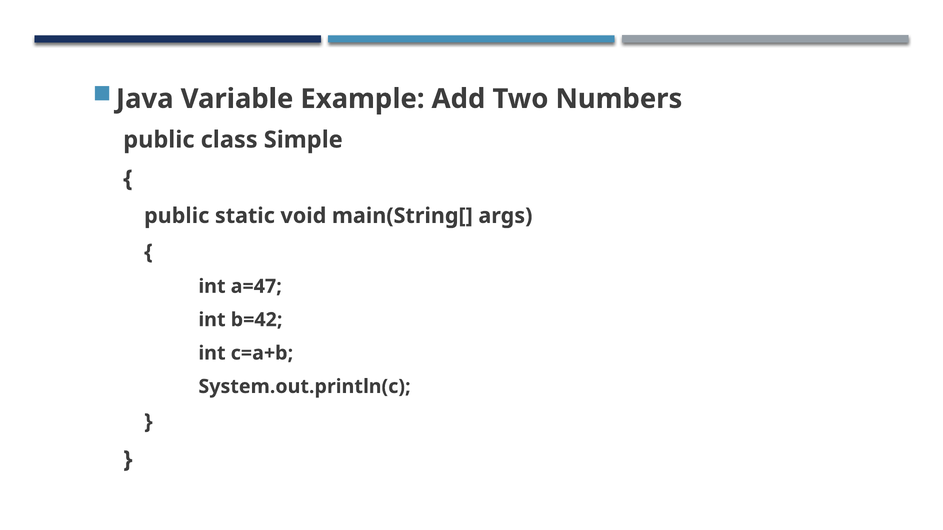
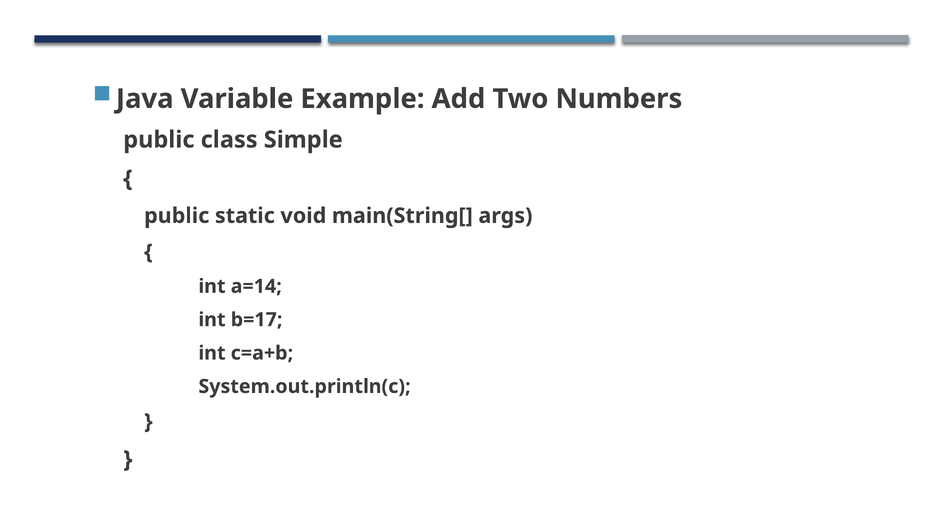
a=47: a=47 -> a=14 (256, 287)
b=42: b=42 -> b=17 (257, 320)
